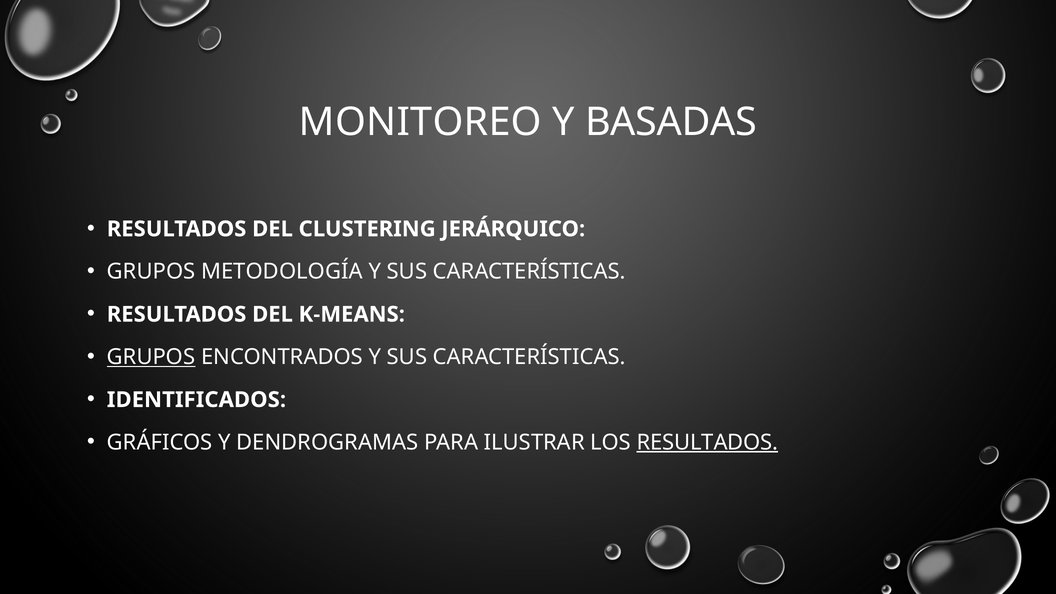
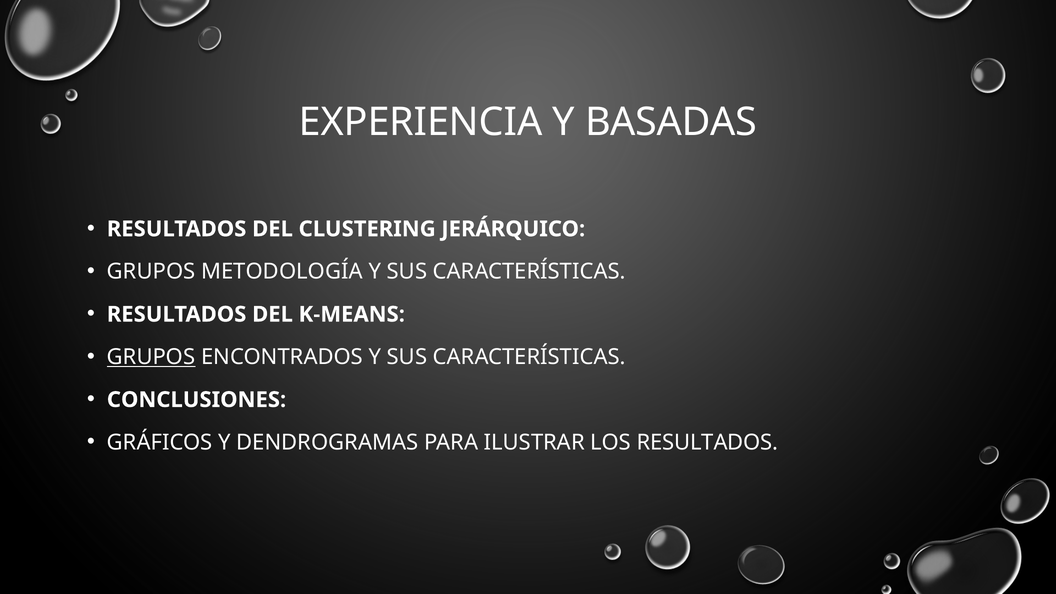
MONITOREO: MONITOREO -> EXPERIENCIA (421, 122)
IDENTIFICADOS: IDENTIFICADOS -> CONCLUSIONES (197, 400)
RESULTADOS underline: present -> none (707, 442)
